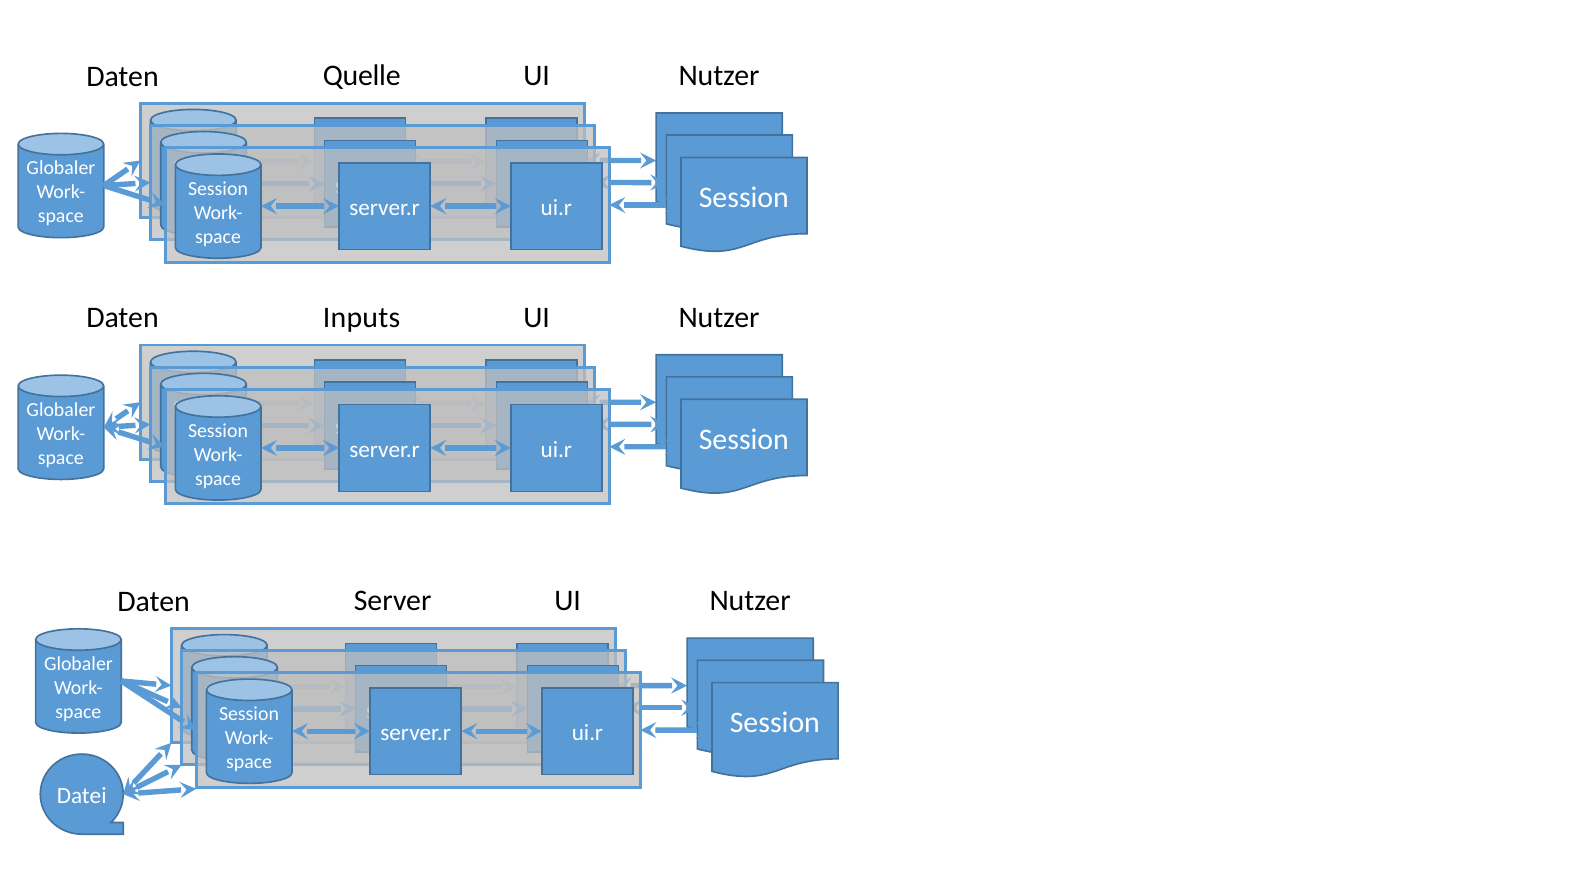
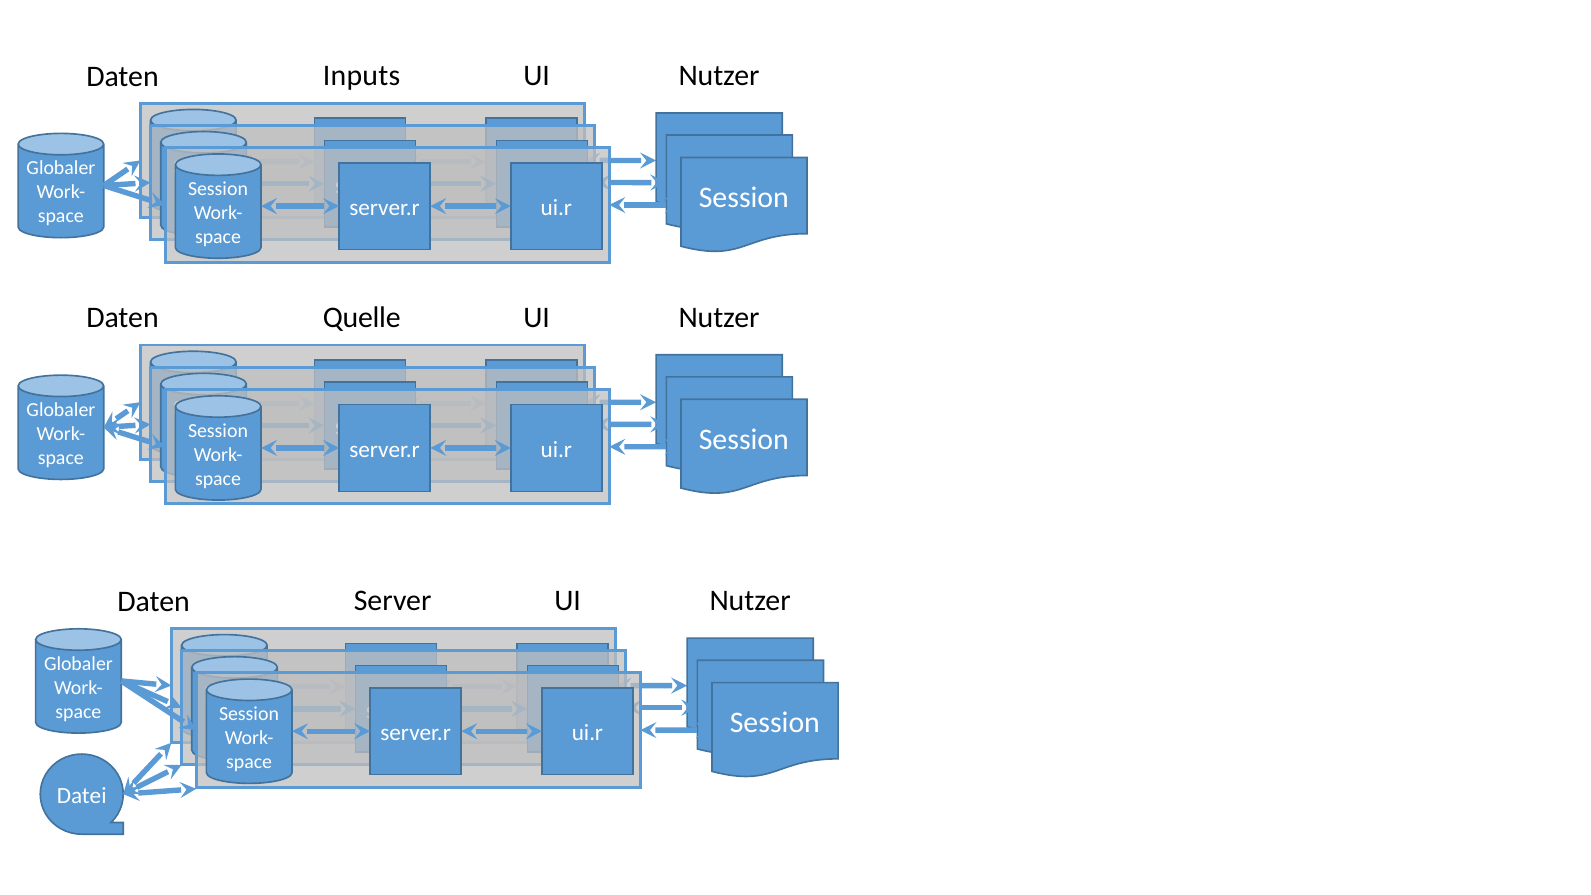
Quelle: Quelle -> Inputs (362, 75)
Inputs: Inputs -> Quelle (362, 317)
